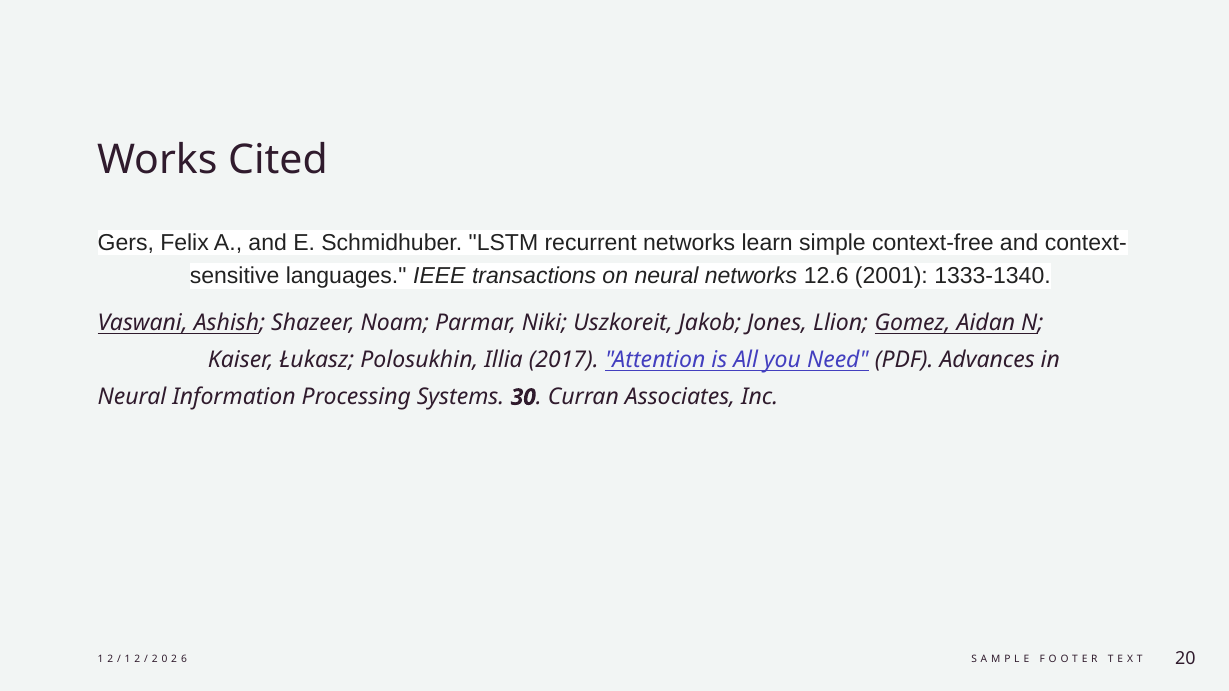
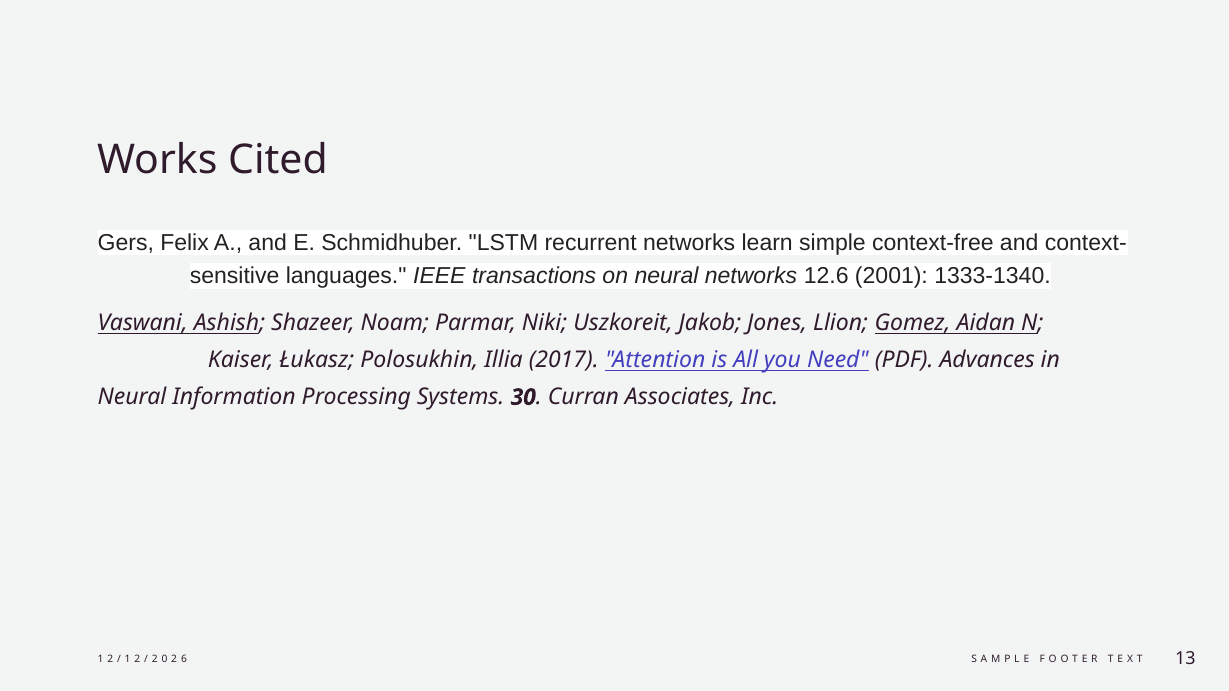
20: 20 -> 13 (1185, 659)
